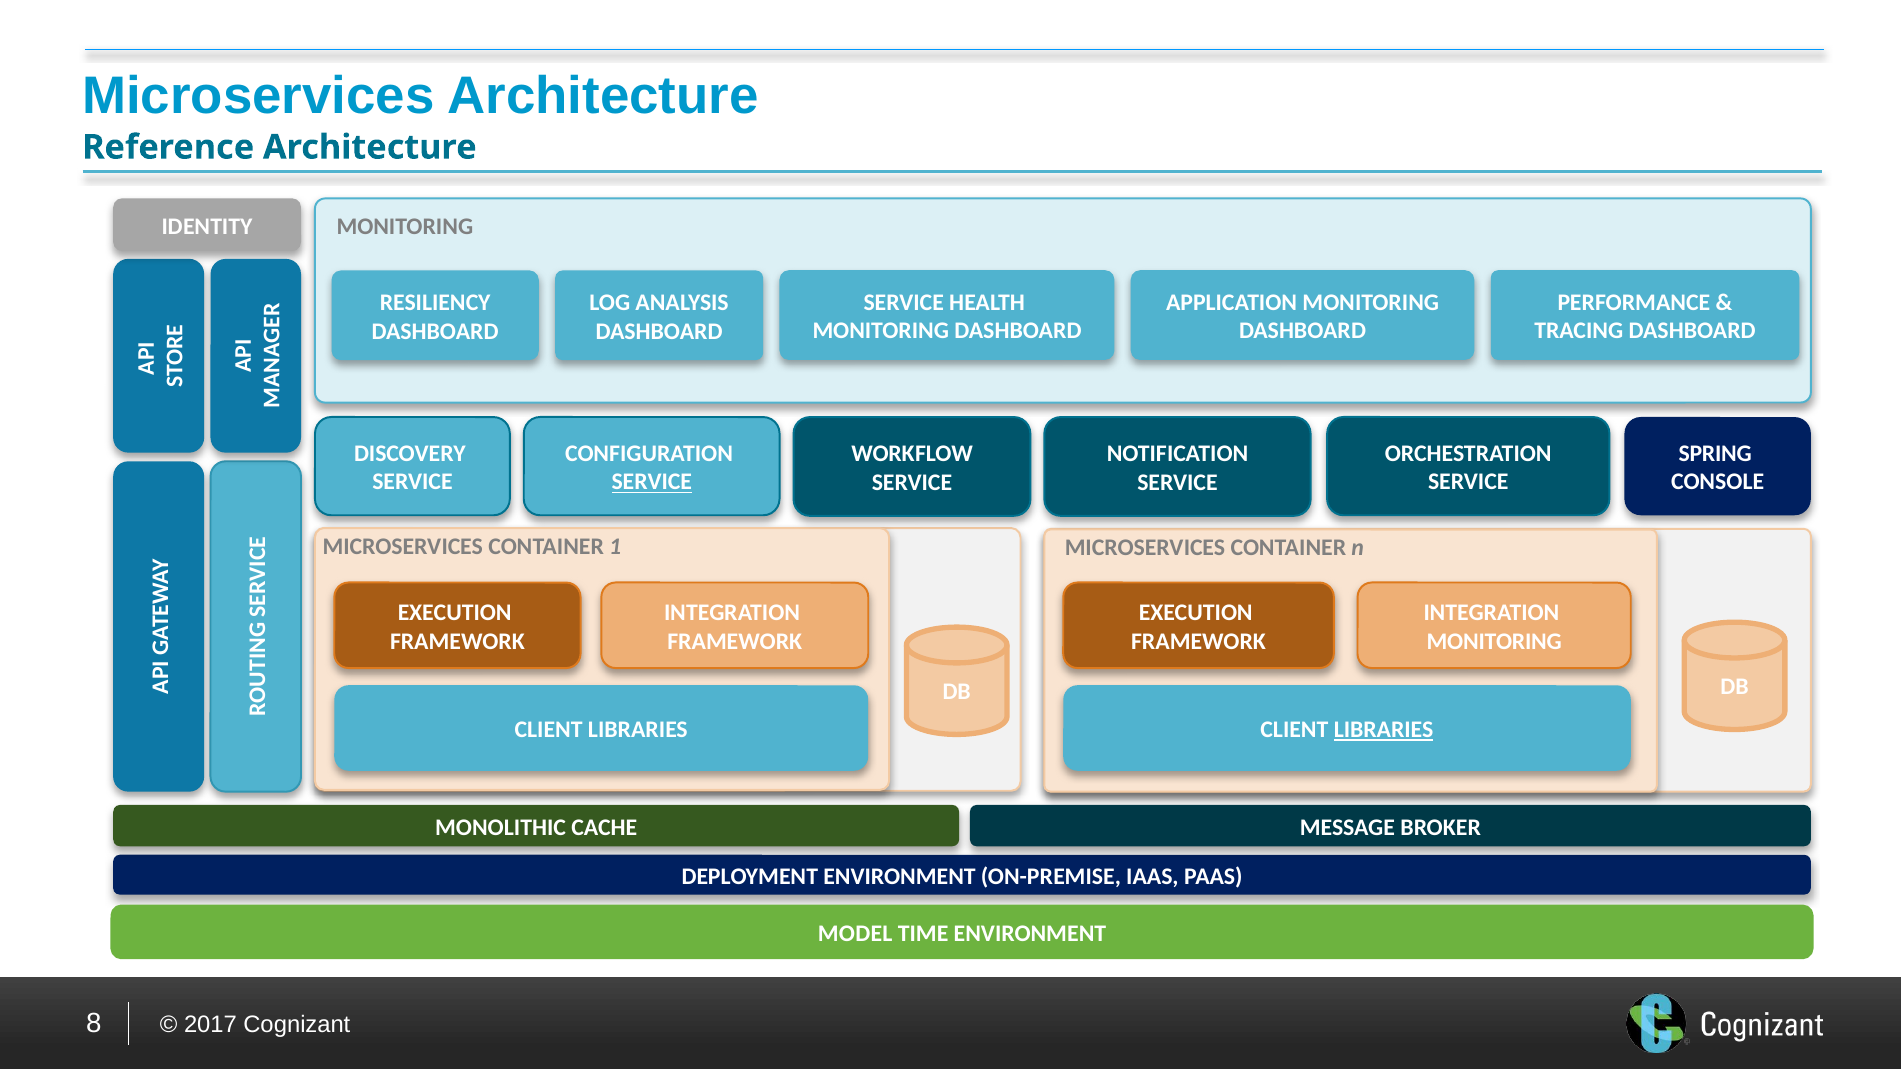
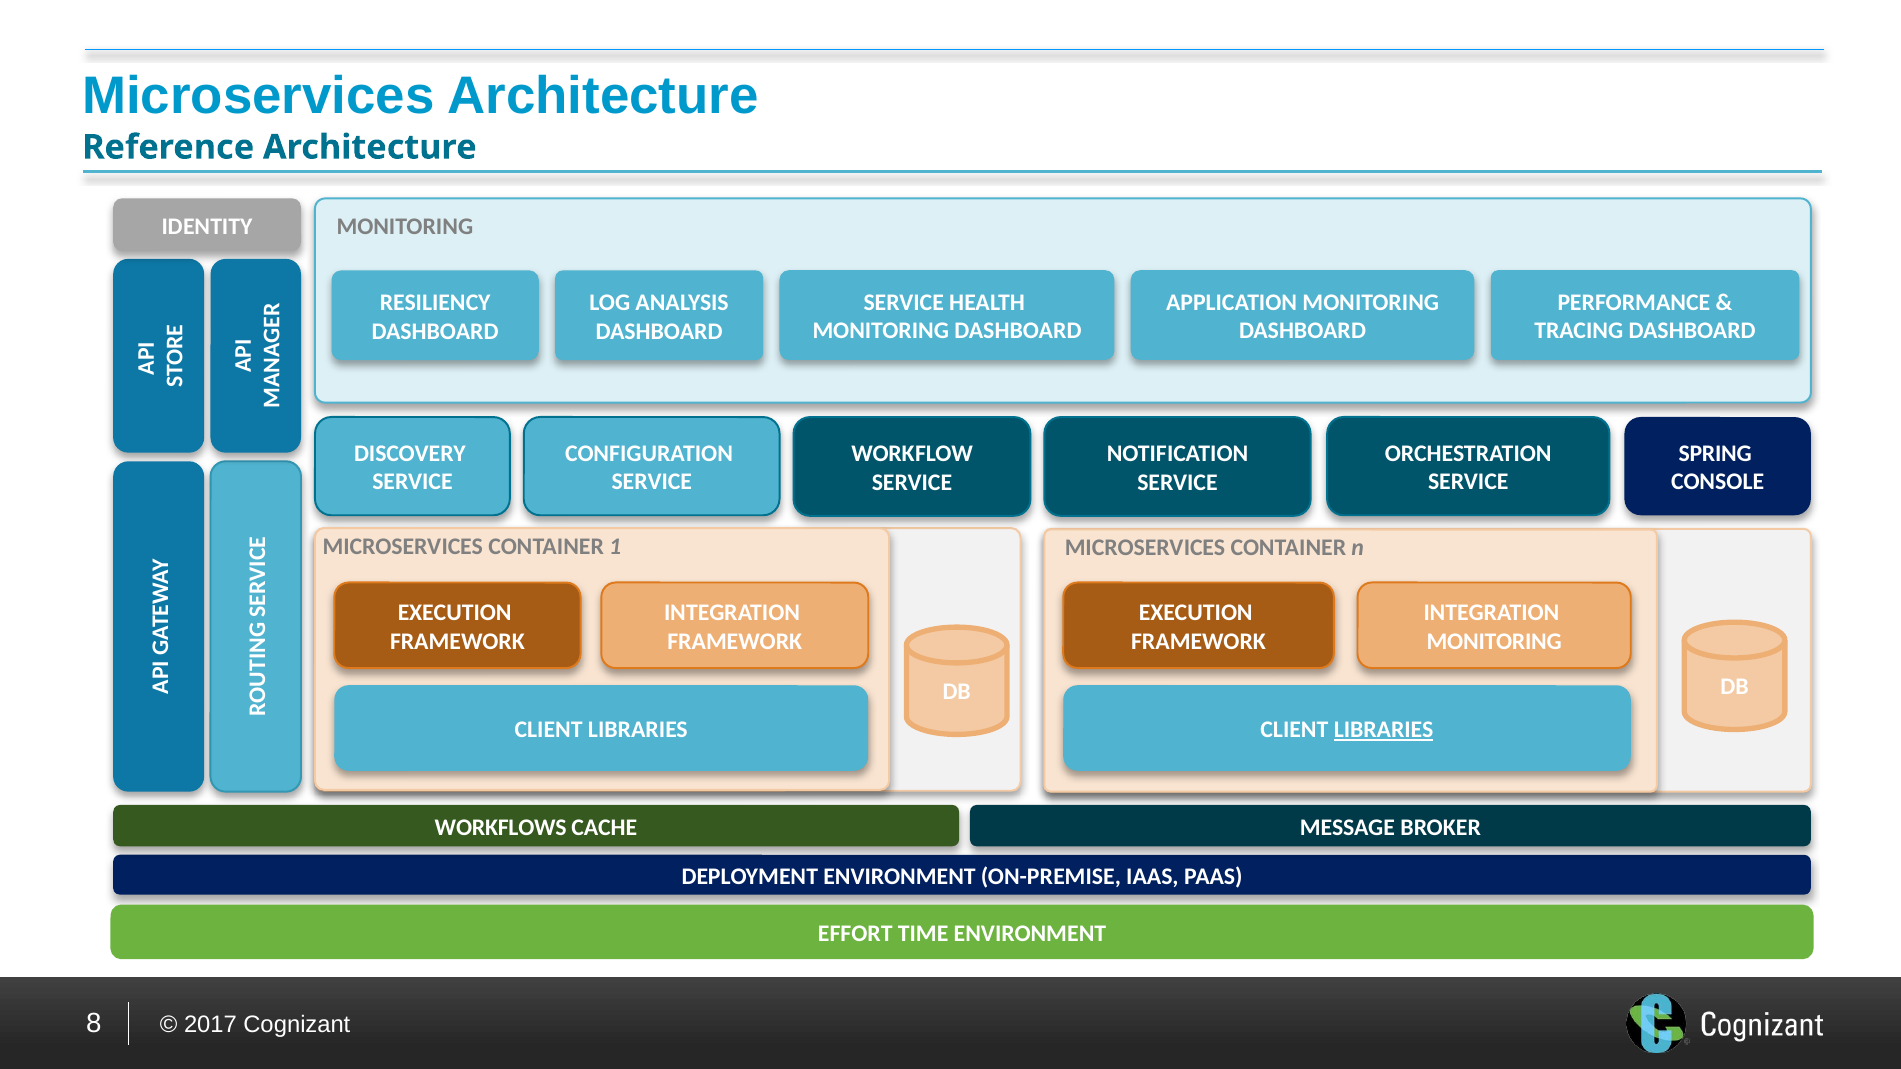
SERVICE underline: present -> none (652, 482)
MONOLITHIC: MONOLITHIC -> WORKFLOWS (501, 827)
MODEL: MODEL -> EFFORT (855, 934)
